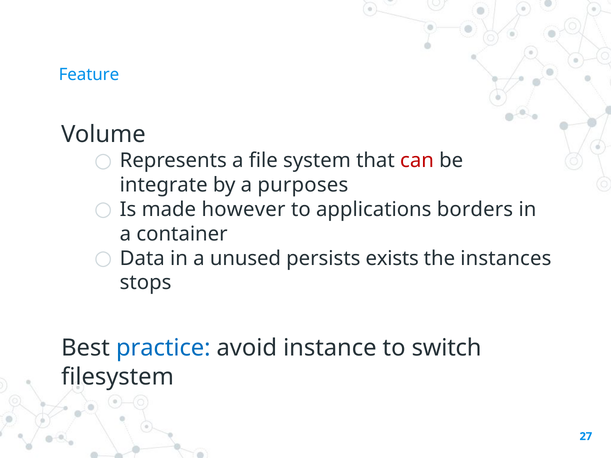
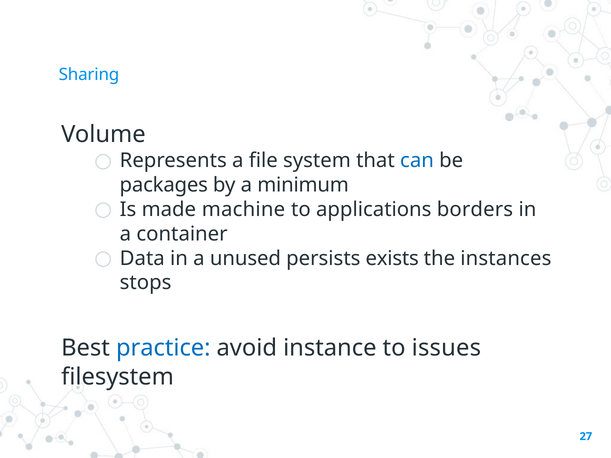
Feature: Feature -> Sharing (89, 75)
can colour: red -> blue (417, 161)
integrate: integrate -> packages (164, 185)
purposes: purposes -> minimum (303, 185)
however: however -> machine (243, 210)
switch: switch -> issues (446, 348)
